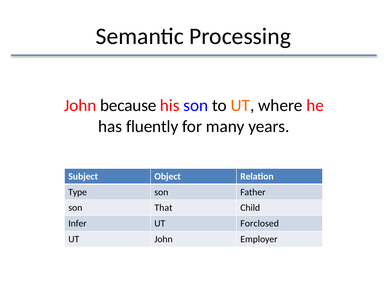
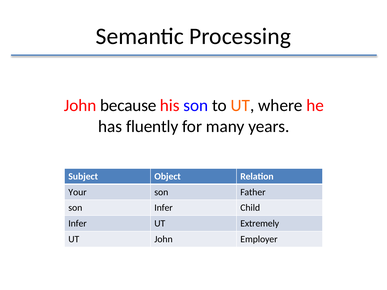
Type: Type -> Your (78, 192)
son That: That -> Infer (164, 208)
Forclosed: Forclosed -> Extremely (260, 224)
